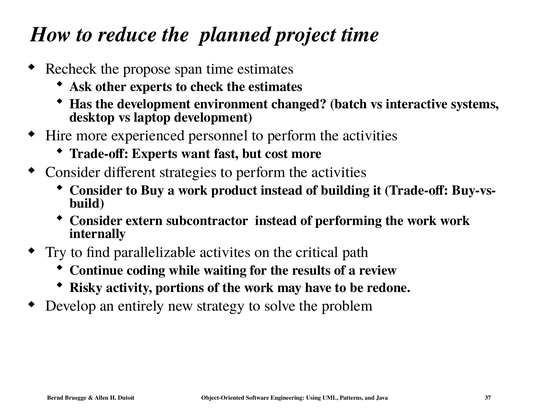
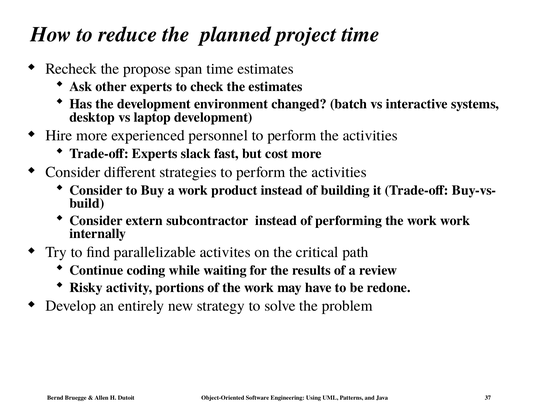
want: want -> slack (196, 154)
